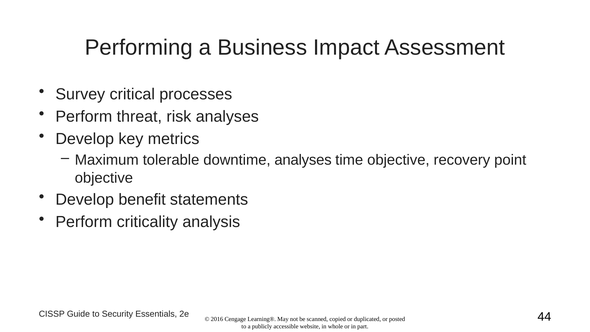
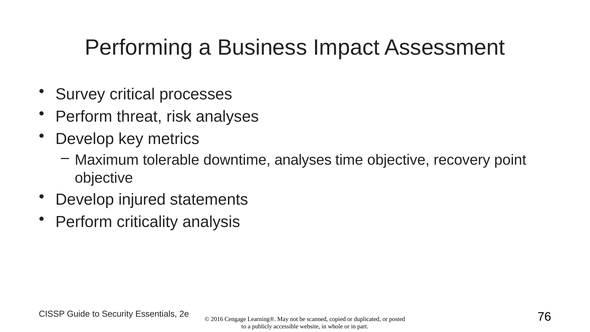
benefit: benefit -> injured (142, 199)
44: 44 -> 76 (544, 317)
